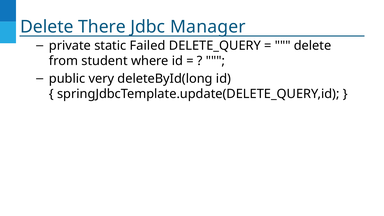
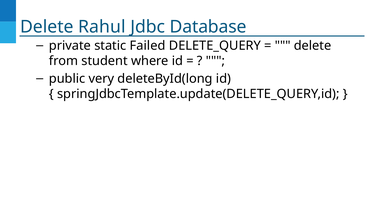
There: There -> Rahul (102, 27)
Manager: Manager -> Database (208, 27)
